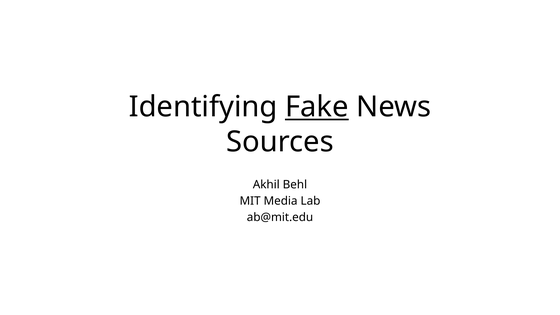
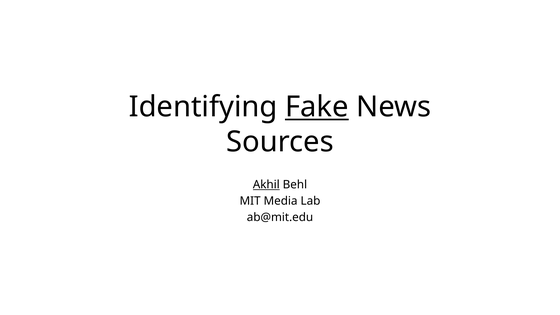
Akhil underline: none -> present (266, 185)
